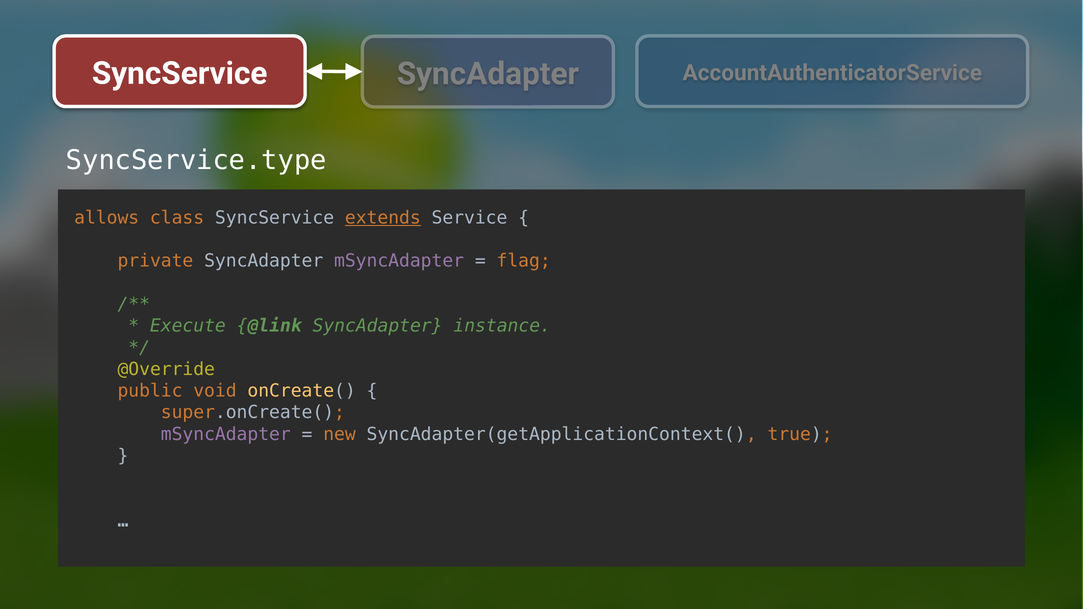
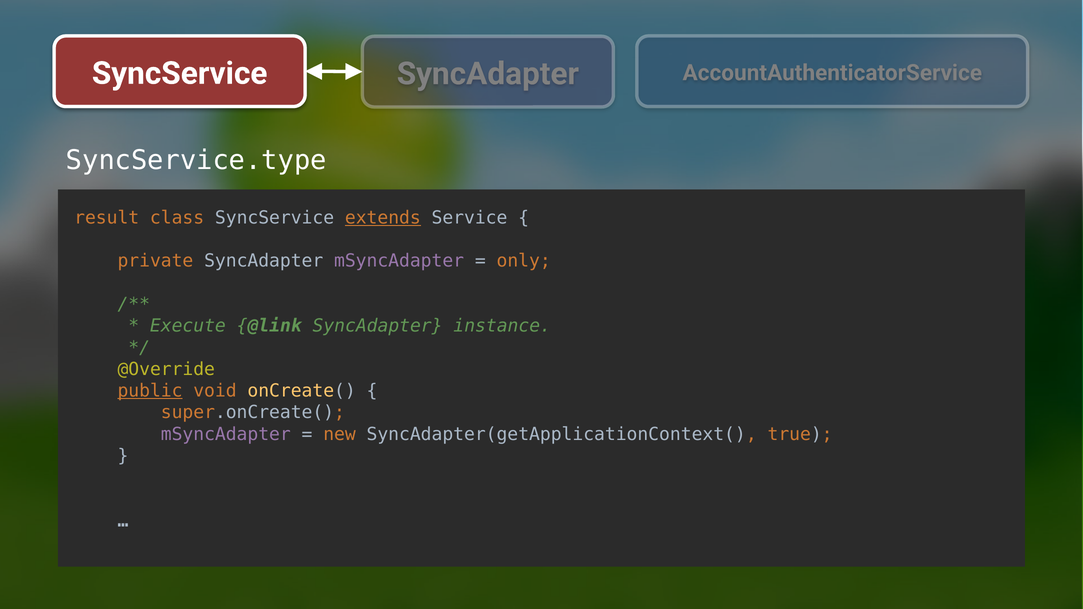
allows: allows -> result (107, 218)
flag: flag -> only (524, 261)
public underline: none -> present (150, 391)
